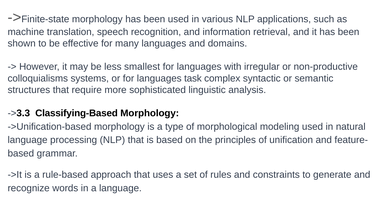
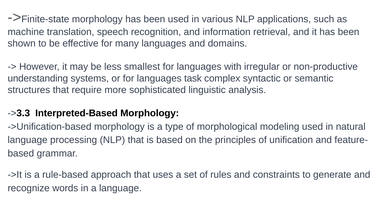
colloquialisms: colloquialisms -> understanding (38, 78)
Classifying-Based: Classifying-Based -> Interpreted-Based (77, 113)
